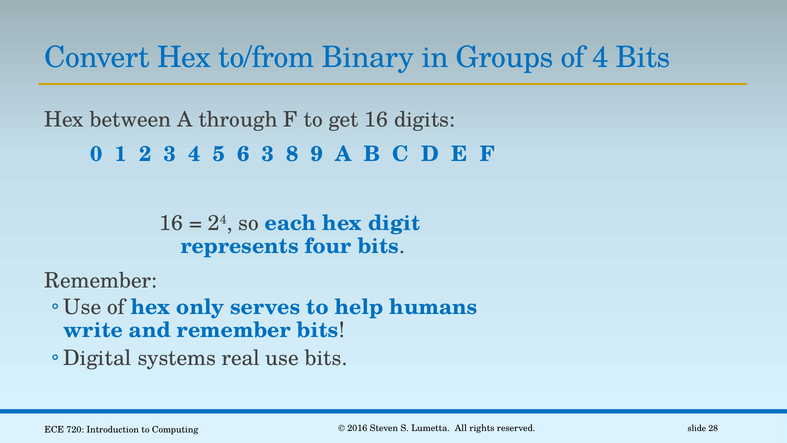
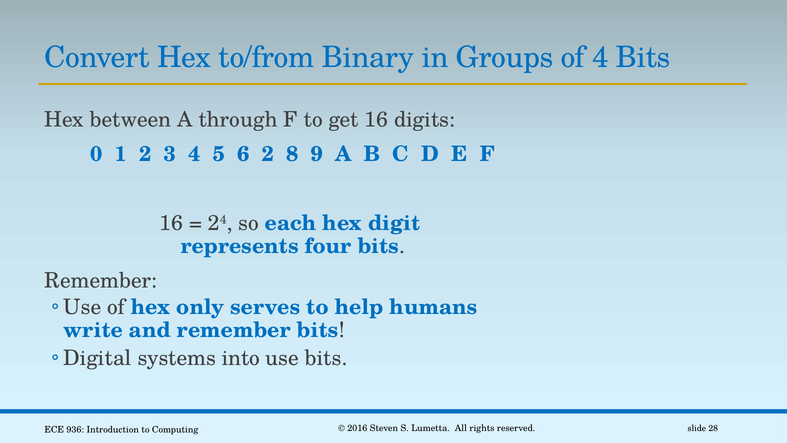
6 3: 3 -> 2 (268, 154)
real: real -> into (241, 358)
720: 720 -> 936 (75, 429)
